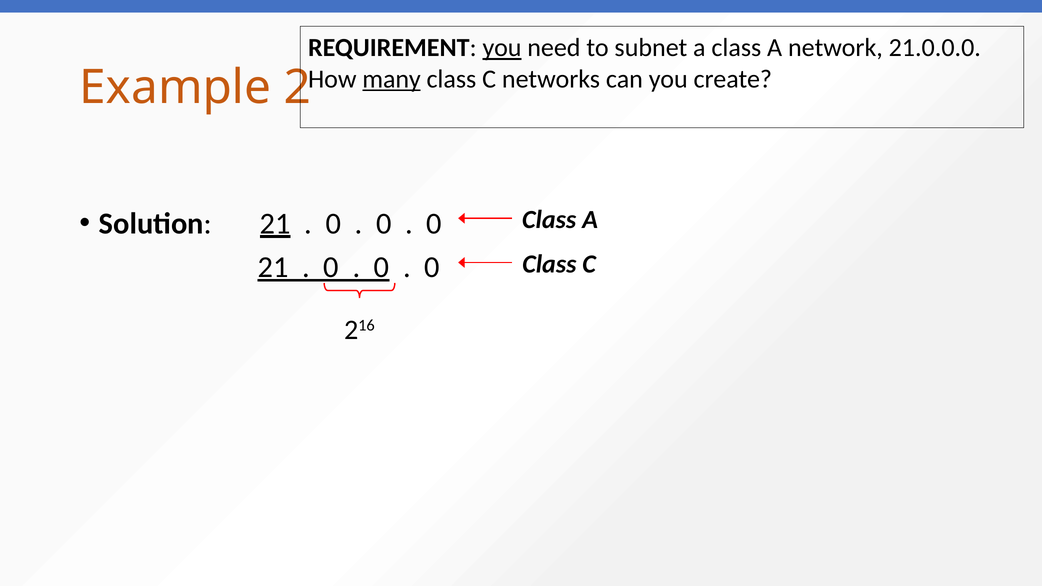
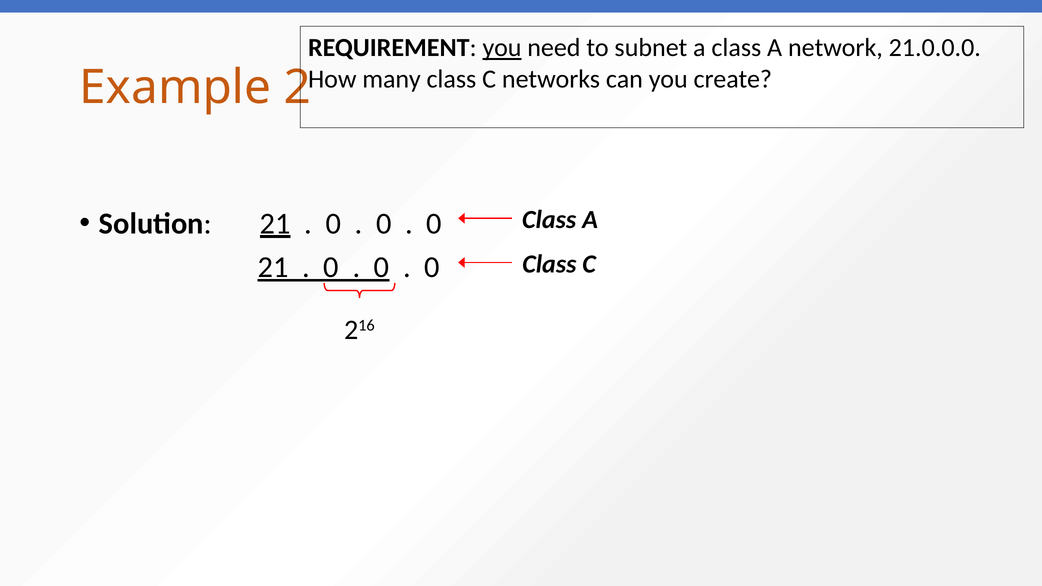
many underline: present -> none (392, 79)
